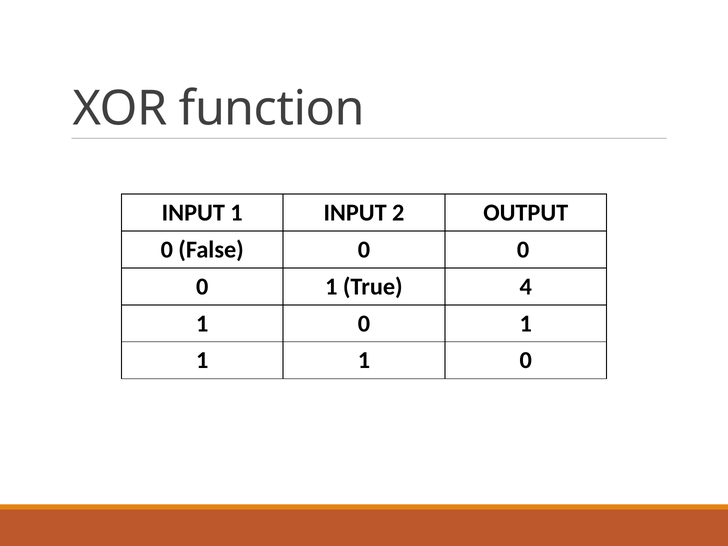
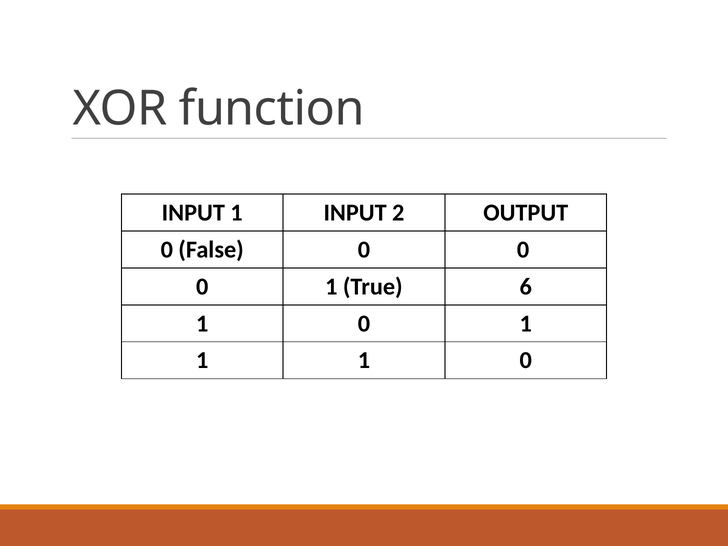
4: 4 -> 6 (526, 287)
